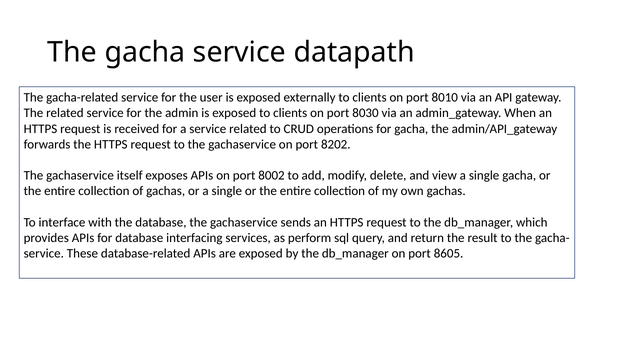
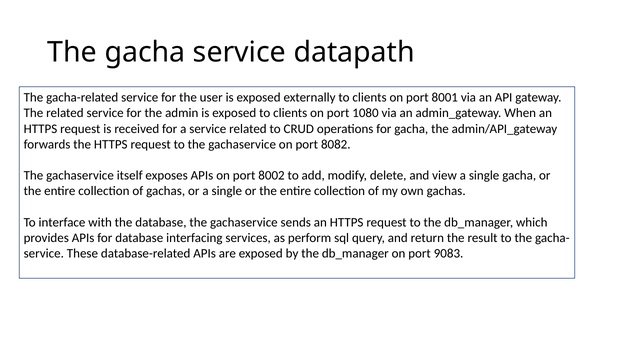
8010: 8010 -> 8001 (445, 97)
8030: 8030 -> 1080 (365, 113)
8202: 8202 -> 8082 (336, 144)
8605: 8605 -> 9083 (449, 253)
